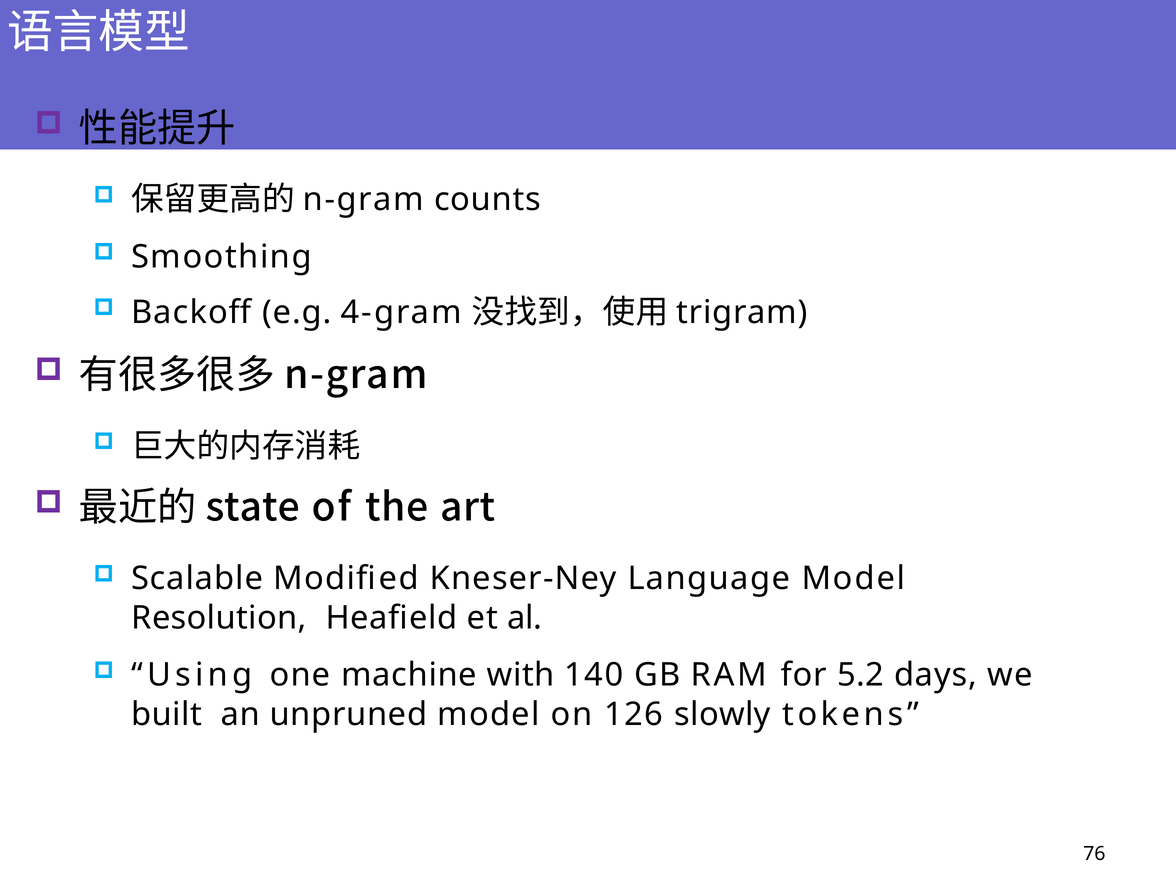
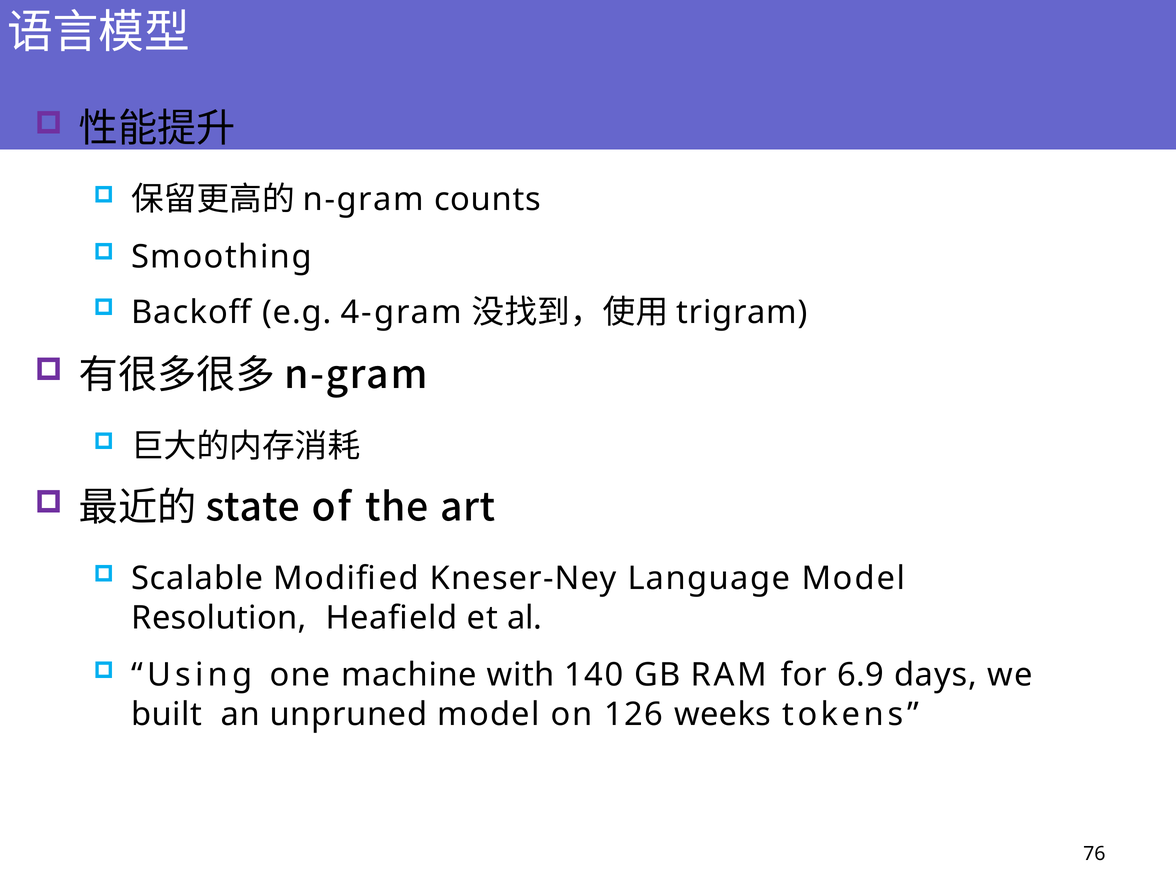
5.2: 5.2 -> 6.9 (860, 675)
slowly: slowly -> weeks (723, 714)
